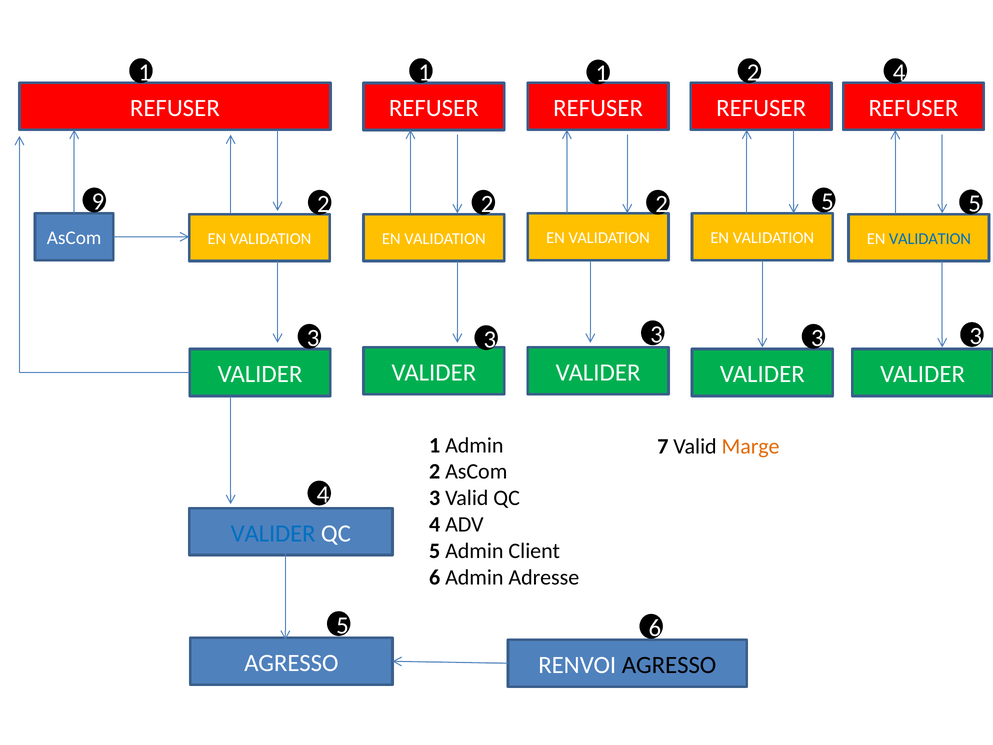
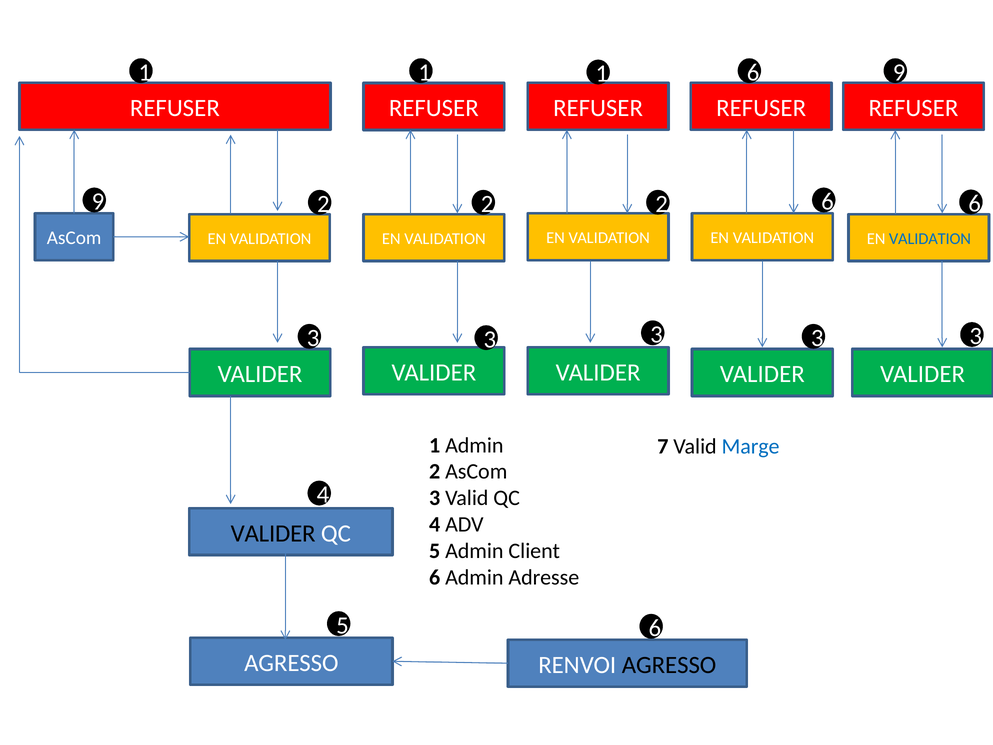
2: 2 -> 6 (753, 72)
1 4: 4 -> 9 (899, 72)
2 2 5: 5 -> 6 (827, 202)
5: 5 -> 6 (975, 204)
Marge colour: orange -> blue (751, 446)
VALIDER colour: blue -> black (273, 533)
